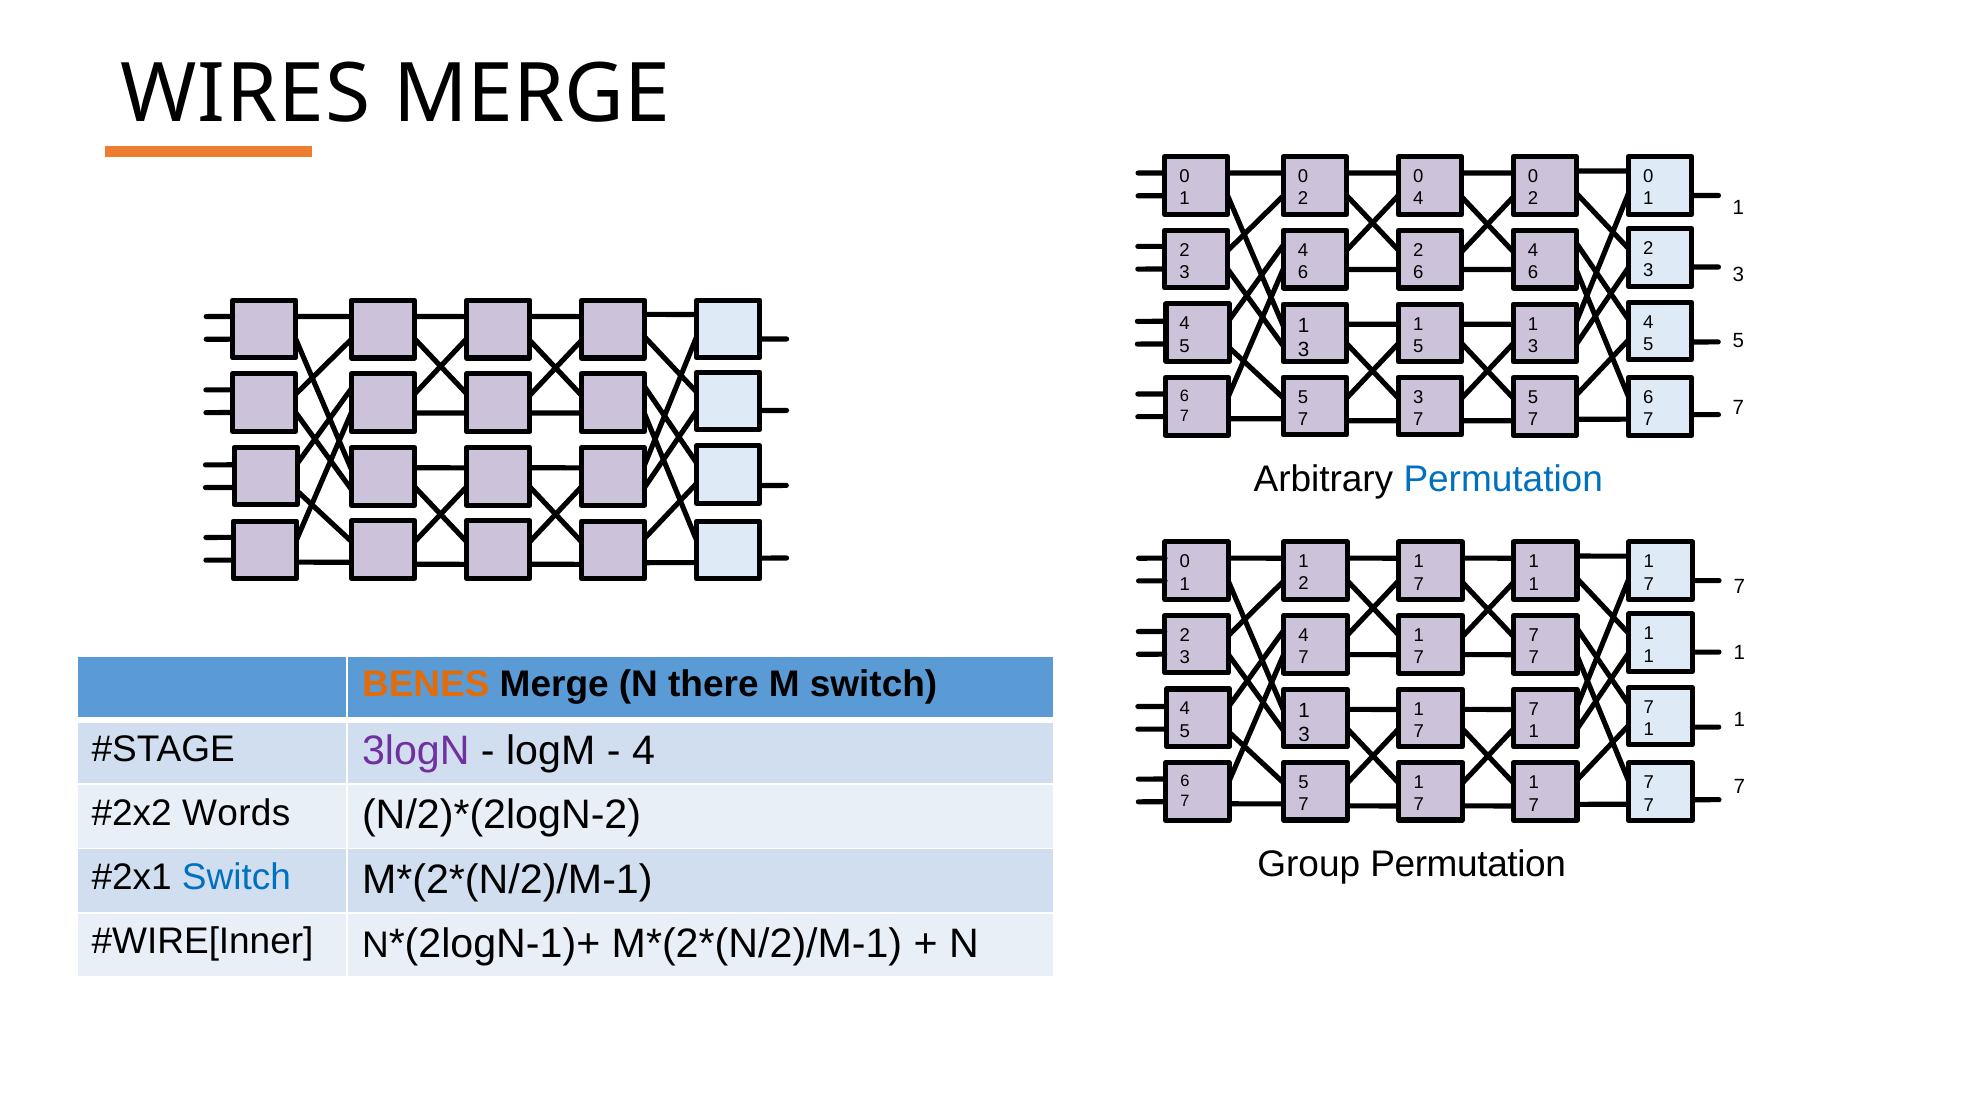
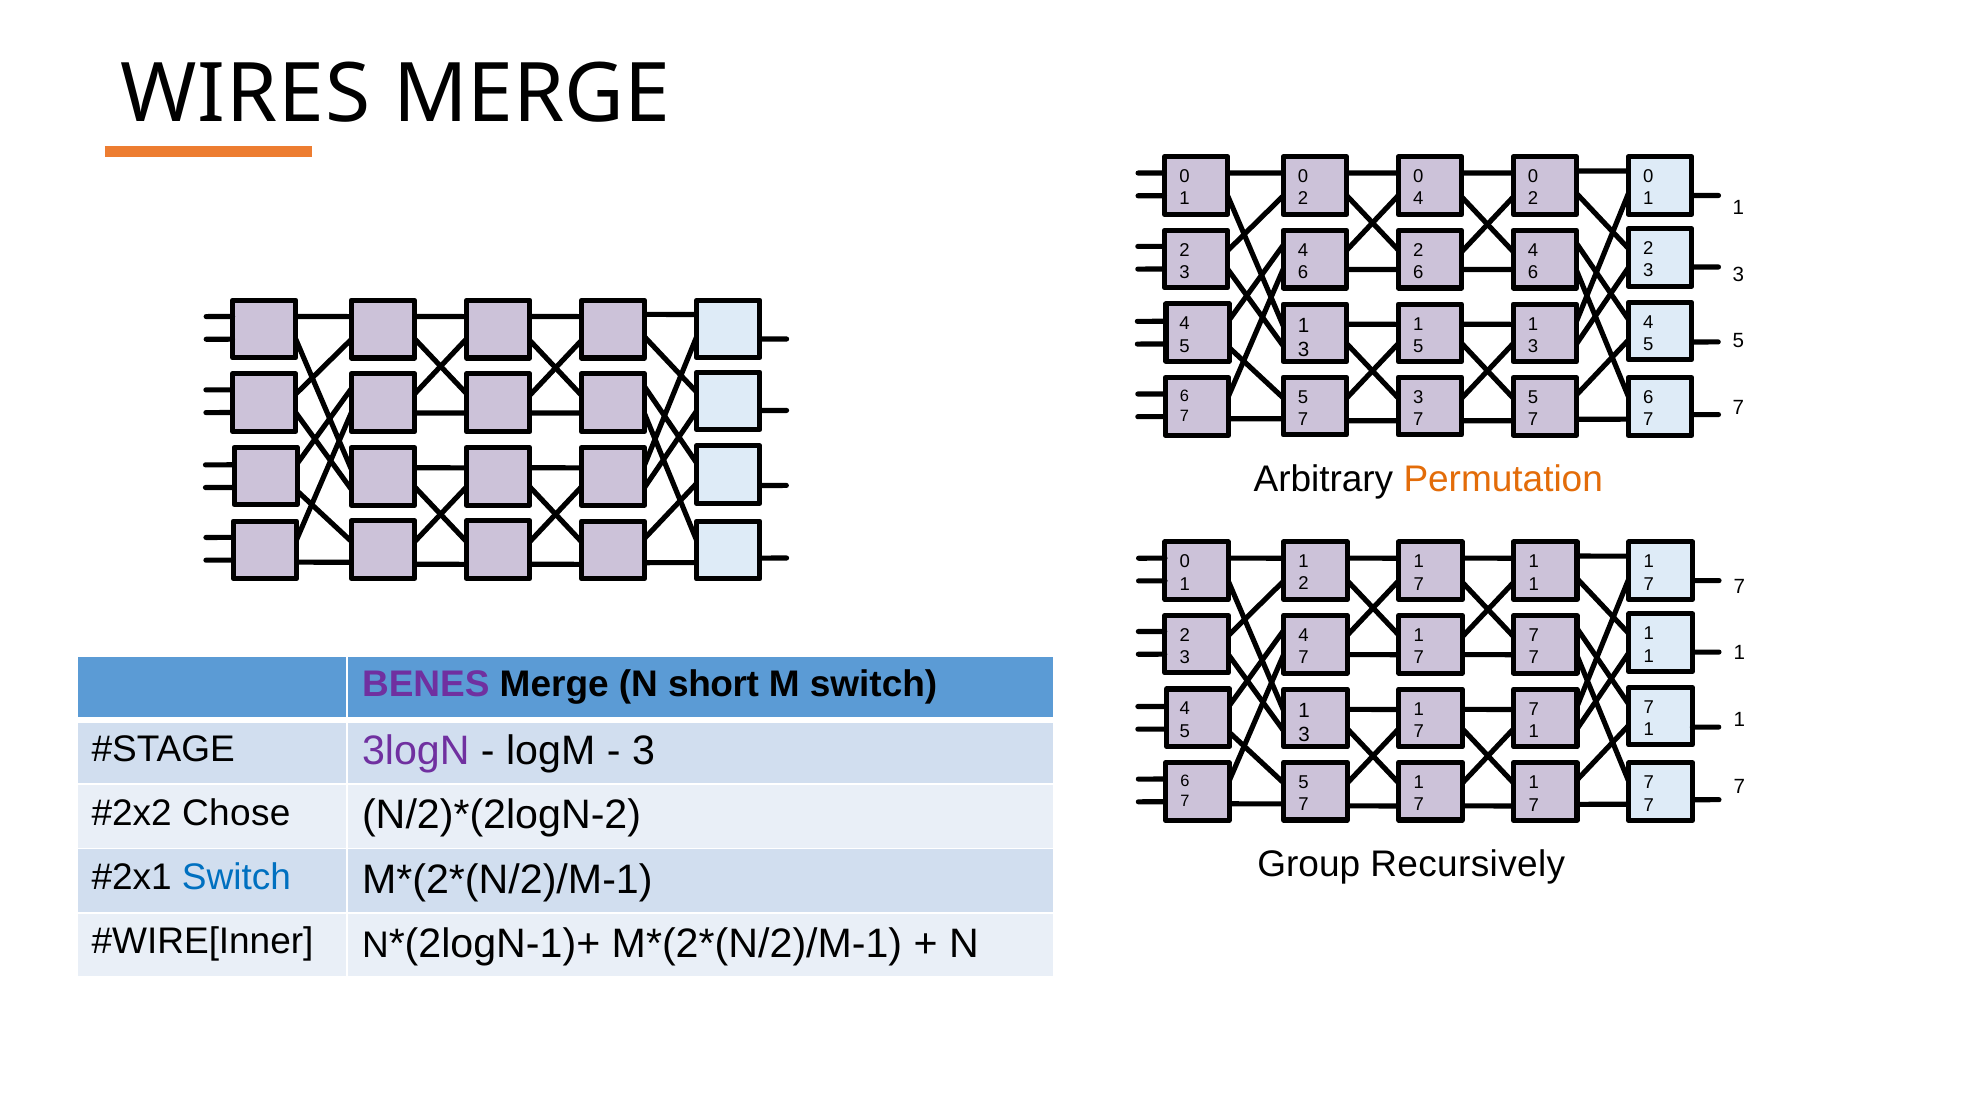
Permutation colour: blue -> orange (1503, 479)
BENES colour: orange -> purple (426, 685)
there: there -> short (714, 685)
4: 4 -> 3 (643, 751)
Words: Words -> Chose (236, 813)
Group Permutation: Permutation -> Recursively (1468, 865)
